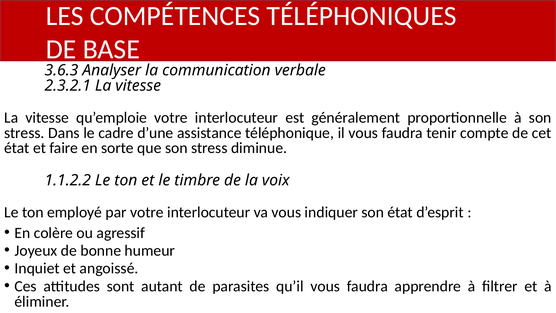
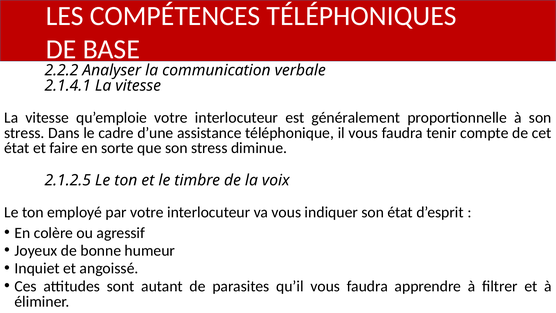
3.6.3: 3.6.3 -> 2.2.2 (61, 70)
2.3.2.1: 2.3.2.1 -> 2.1.4.1 (68, 85)
1.1.2.2: 1.1.2.2 -> 2.1.2.5 (68, 180)
